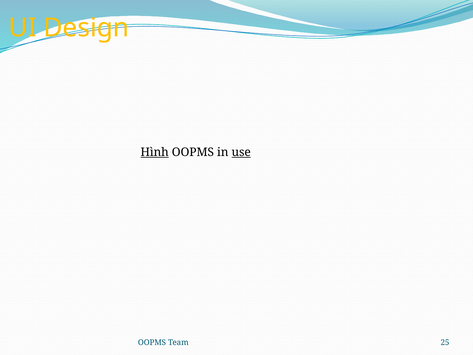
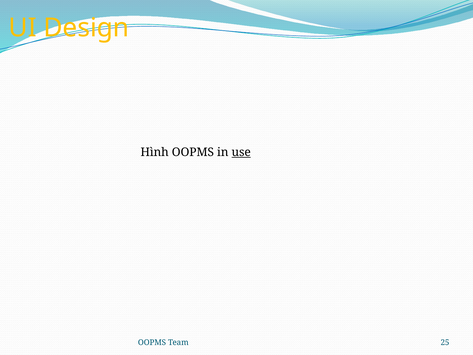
Hình underline: present -> none (155, 152)
